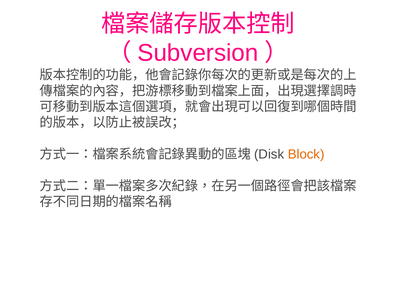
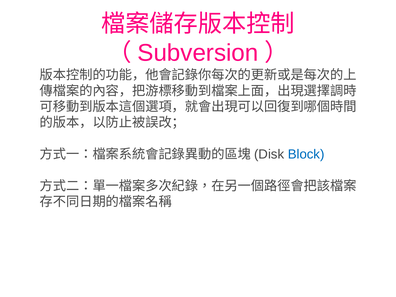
Block colour: orange -> blue (306, 154)
